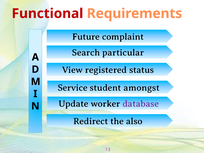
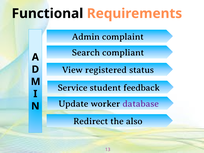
Functional colour: red -> black (47, 14)
Future: Future -> Admin (86, 37)
particular: particular -> compliant (123, 53)
amongst: amongst -> feedback (142, 88)
